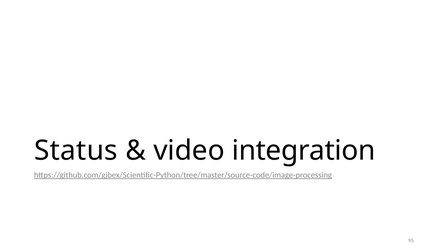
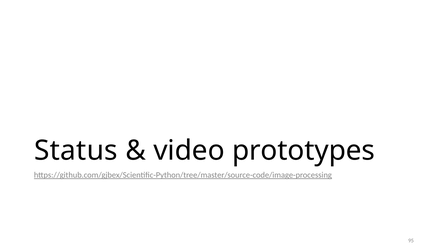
integration: integration -> prototypes (304, 151)
